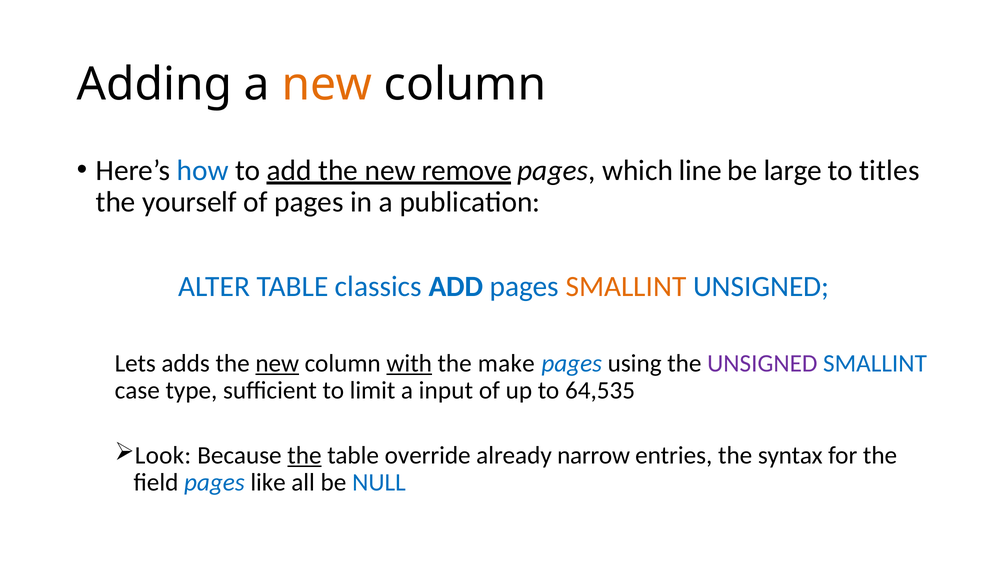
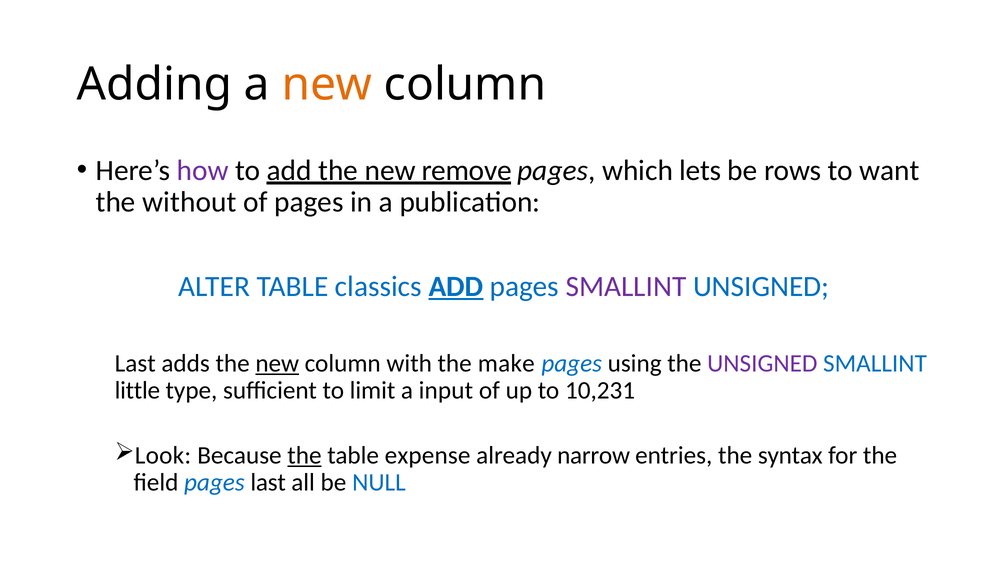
how colour: blue -> purple (203, 170)
line: line -> lets (700, 170)
large: large -> rows (793, 170)
titles: titles -> want (889, 170)
yourself: yourself -> without (189, 202)
ADD underline: none -> present (456, 286)
SMALLINT colour: orange -> purple (626, 286)
Lets: Lets -> Last (135, 363)
with underline: present -> none (409, 363)
case: case -> little (137, 391)
64,535: 64,535 -> 10,231 (600, 391)
override: override -> expense (428, 455)
pages like: like -> last (268, 483)
